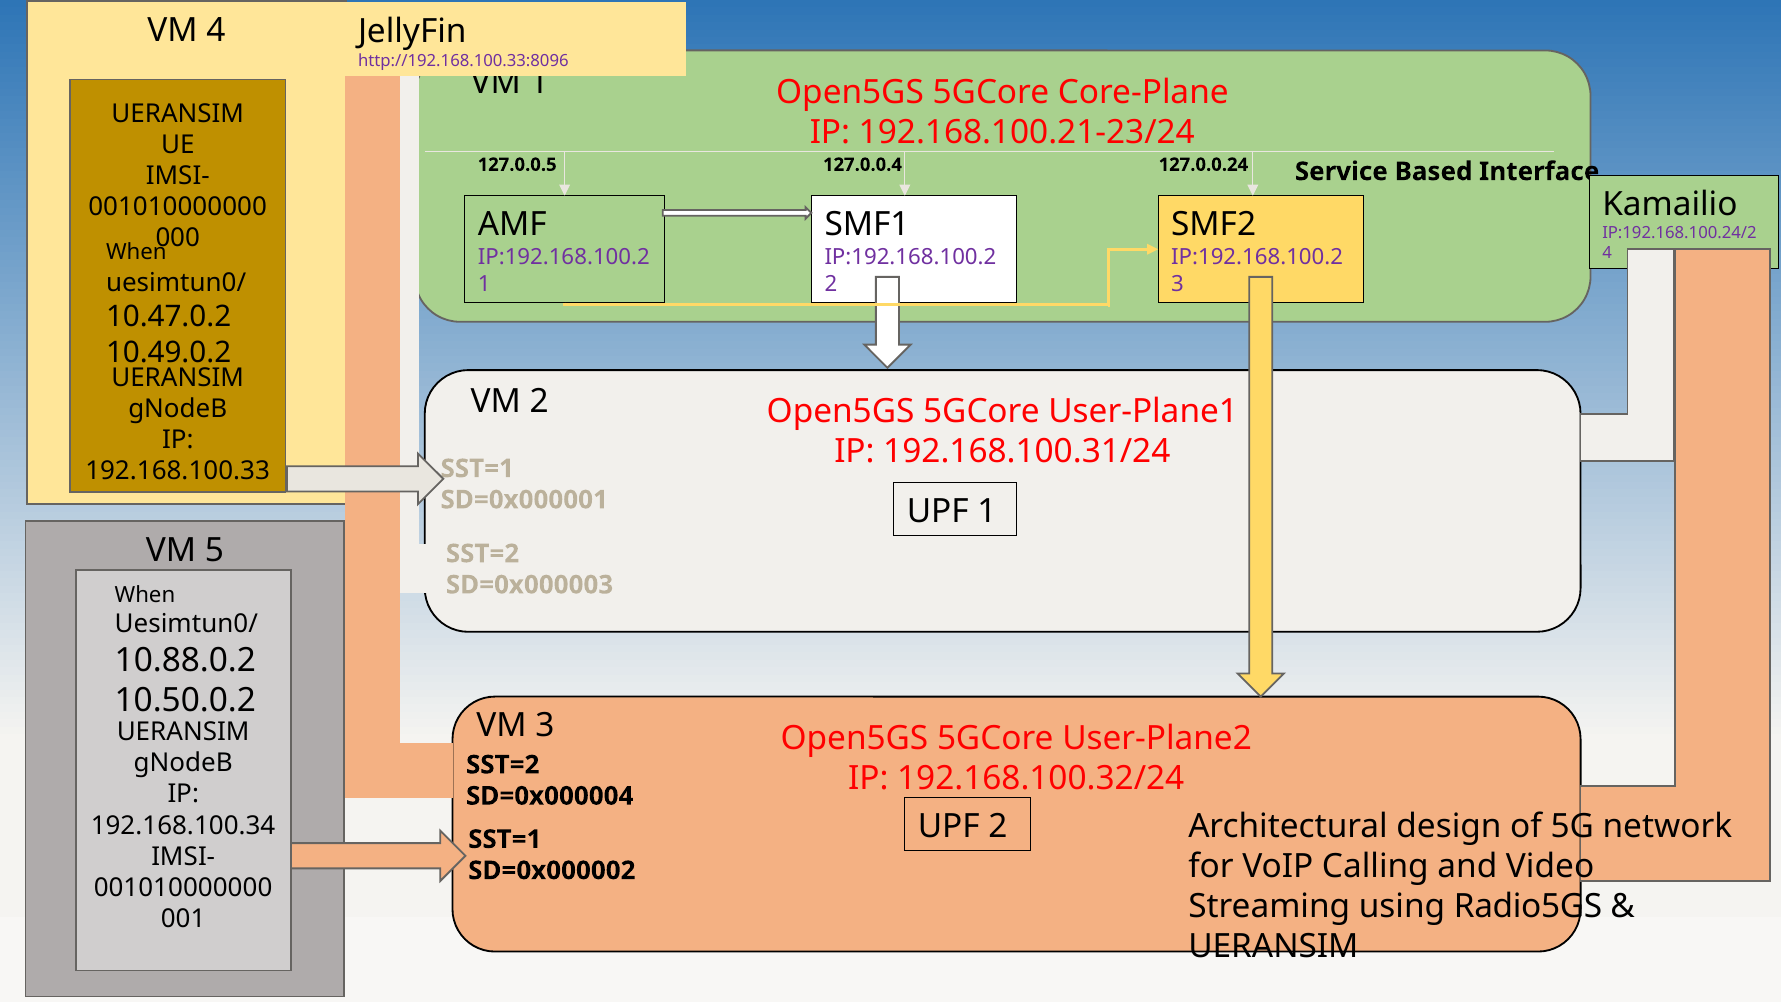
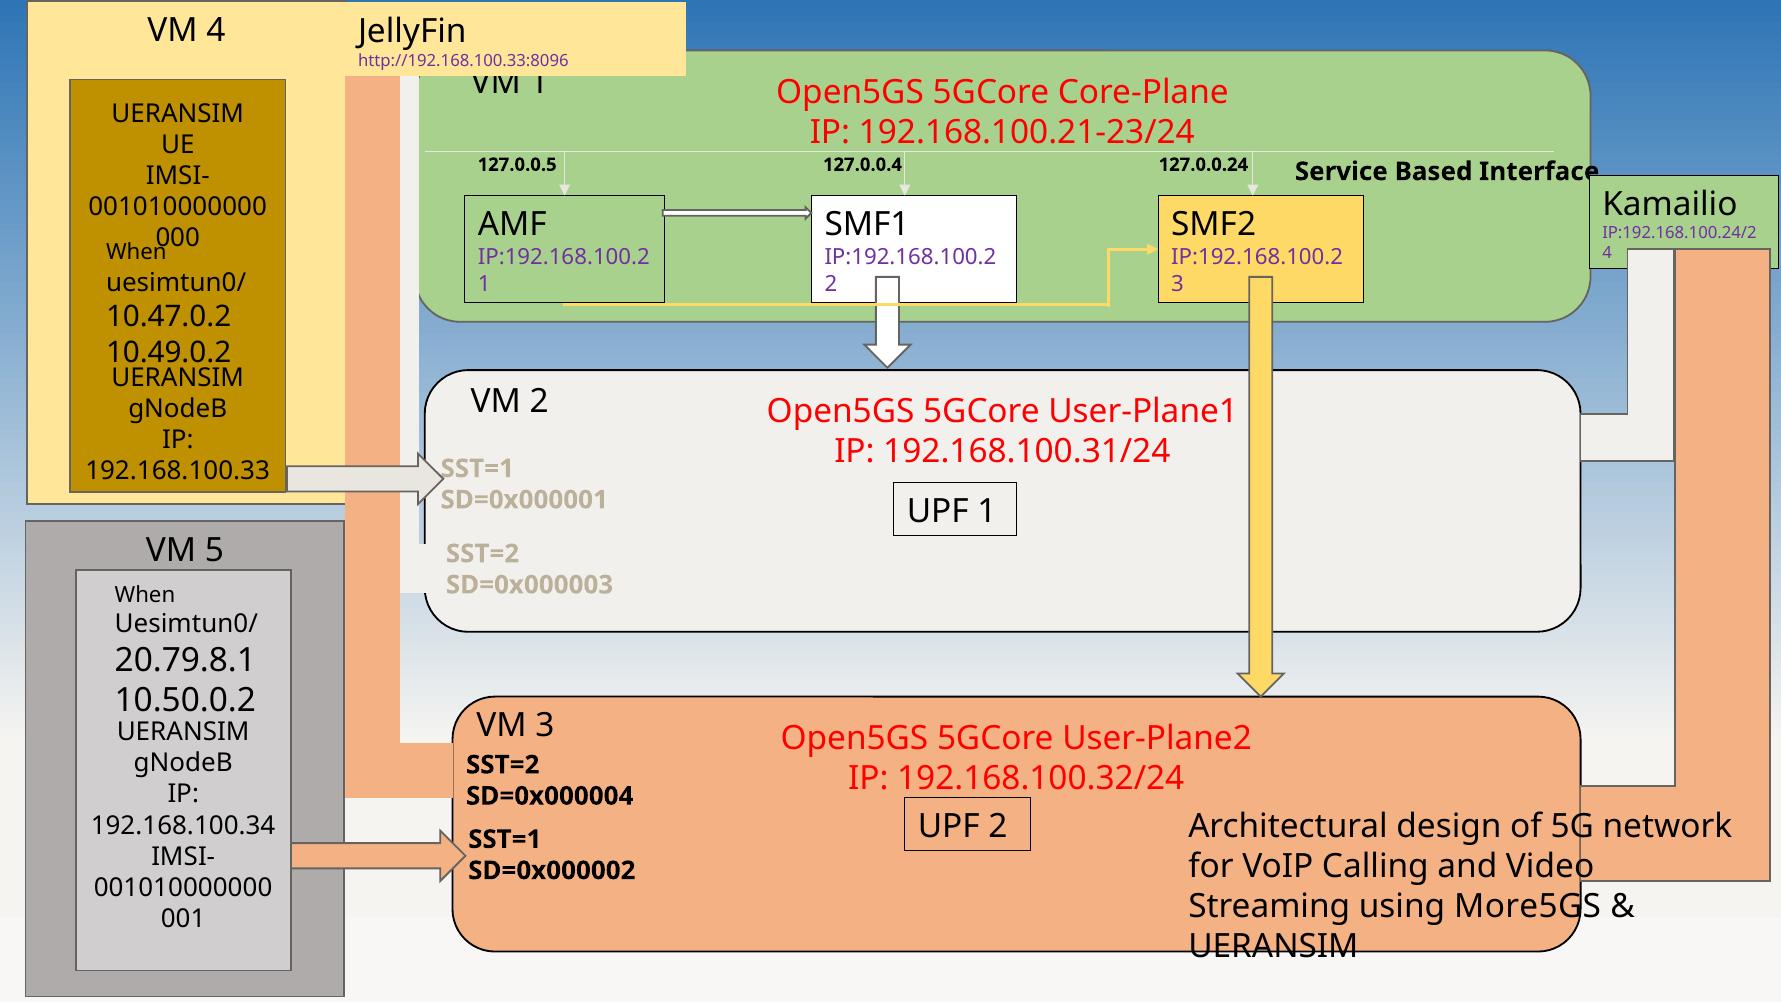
10.88.0.2: 10.88.0.2 -> 20.79.8.1 (185, 660)
Radio5GS: Radio5GS -> More5GS (1528, 906)
